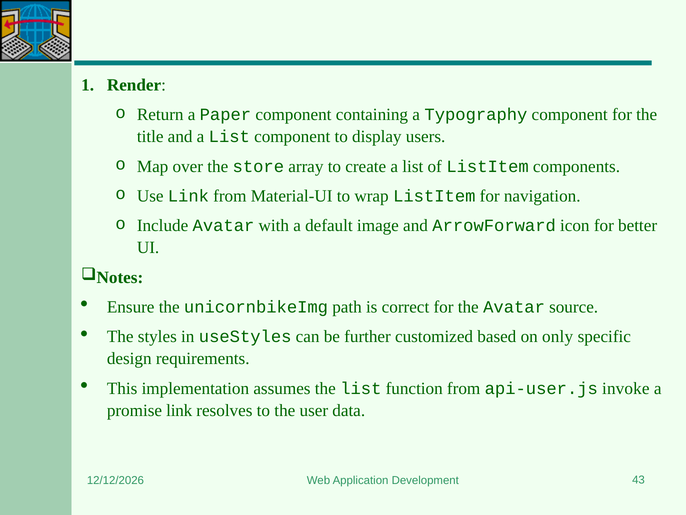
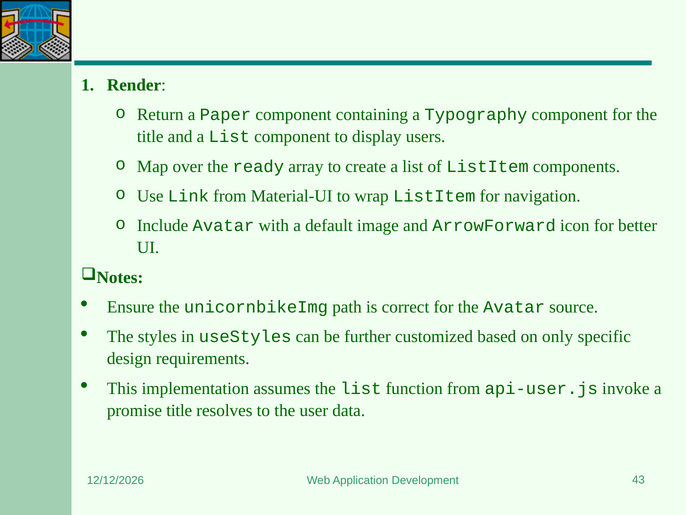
store: store -> ready (258, 166)
promise link: link -> title (179, 410)
